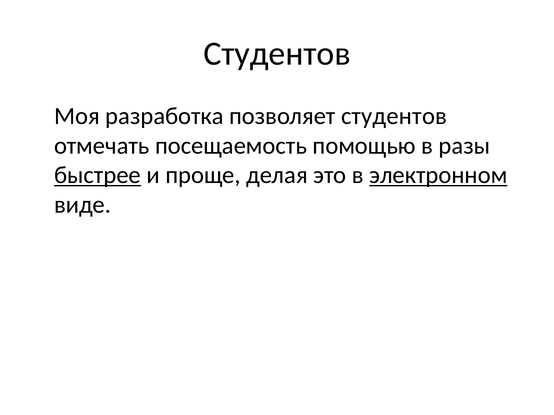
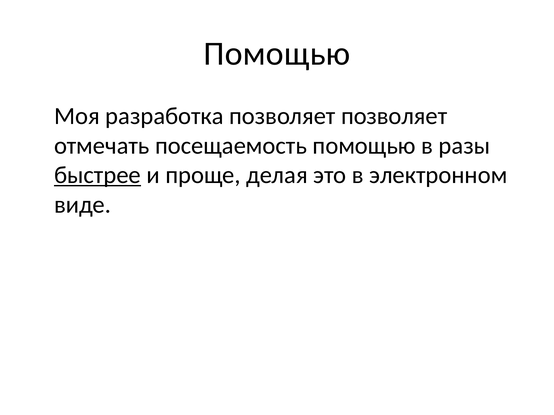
Студентов: Студентов -> Помощью (277, 54)
позволяет студентов: студентов -> позволяет (394, 116)
электронном underline: present -> none (438, 175)
